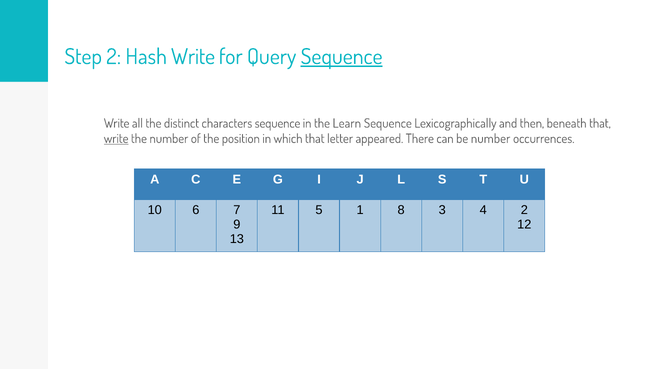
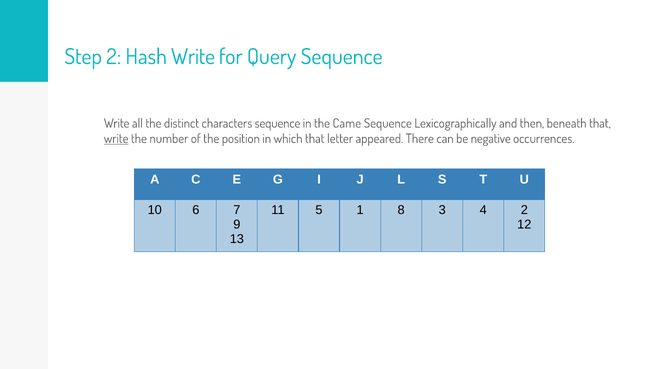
Sequence underline: present -> none (342, 57)
Learn: Learn -> Came (347, 123)
be number: number -> negative (491, 139)
